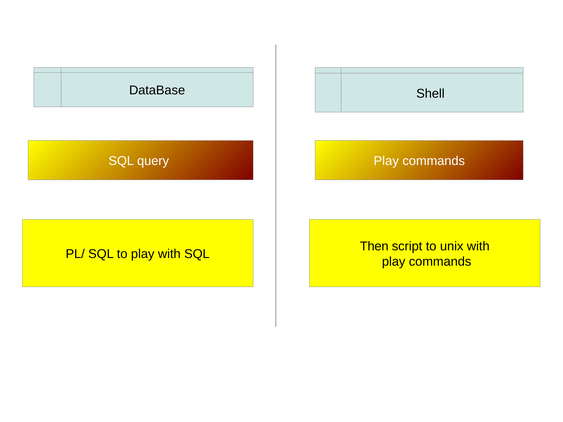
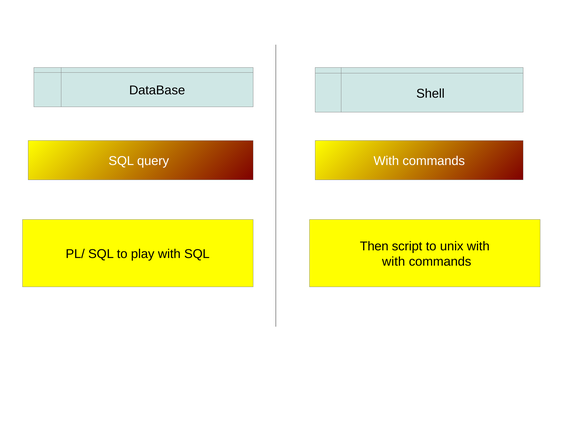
query Play: Play -> With (386, 161)
play: play -> with (394, 262)
